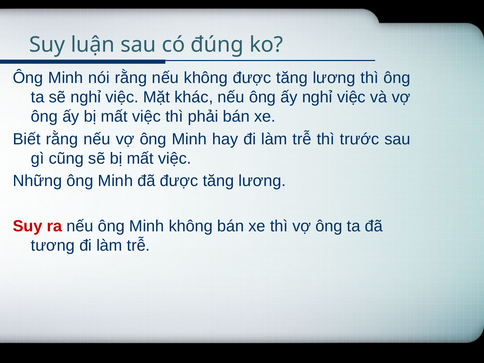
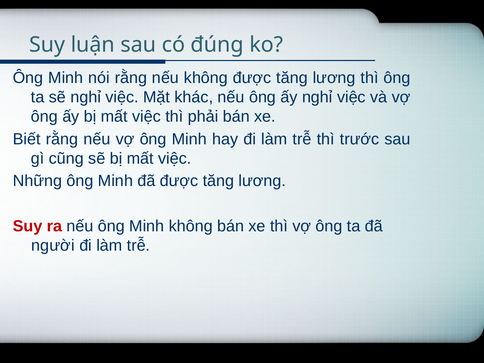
tương: tương -> người (53, 245)
